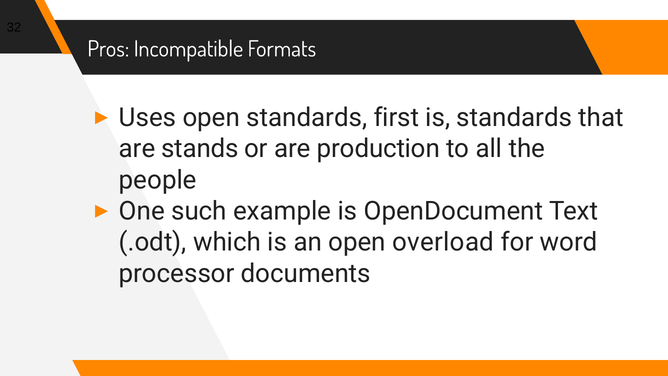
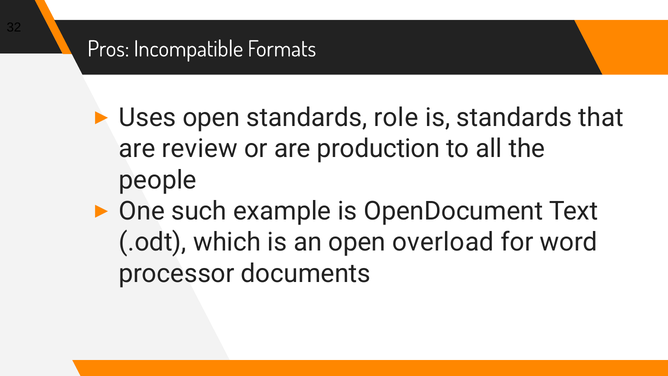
first: first -> role (396, 117)
stands: stands -> review (200, 149)
